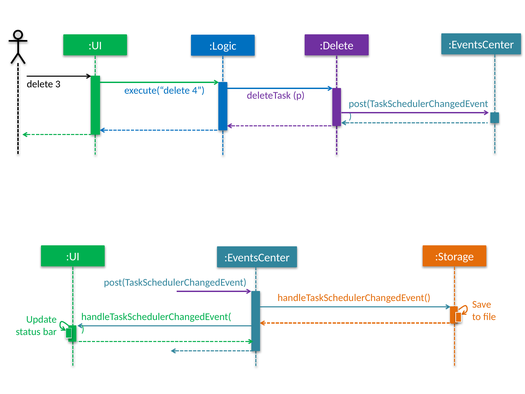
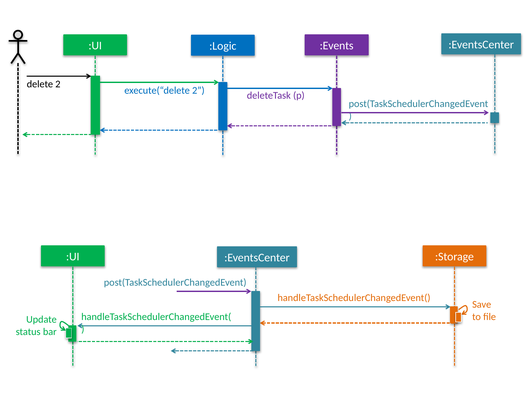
:Delete: :Delete -> :Events (337, 46)
delete 3: 3 -> 2 (58, 84)
execute(“delete 4: 4 -> 2 (198, 90)
